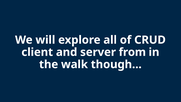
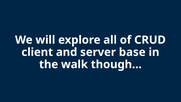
from: from -> base (132, 52)
